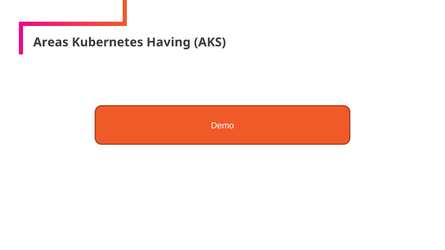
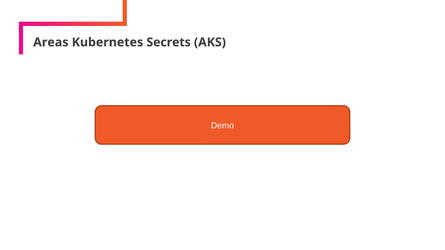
Having: Having -> Secrets (169, 42)
